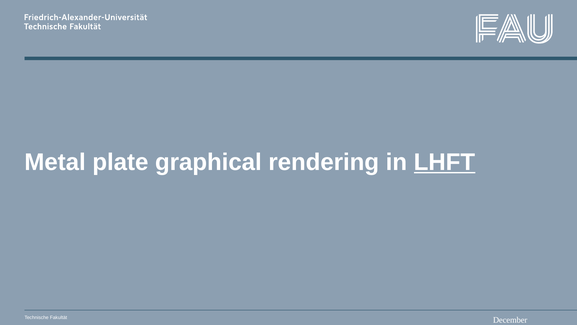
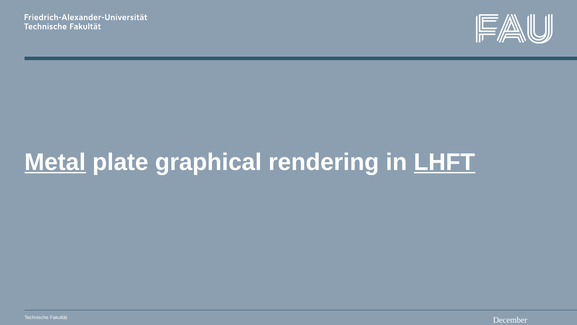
Metal underline: none -> present (55, 162)
